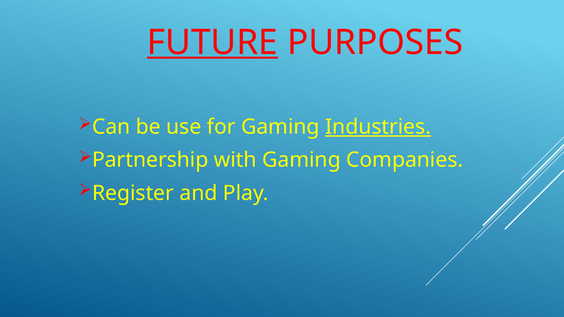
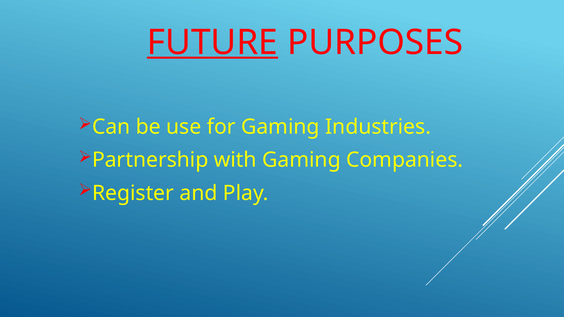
Industries underline: present -> none (378, 127)
